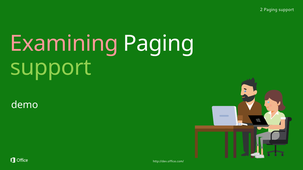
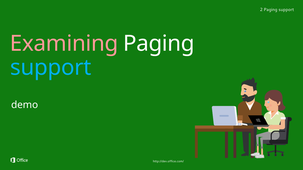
support colour: light green -> light blue (51, 68)
